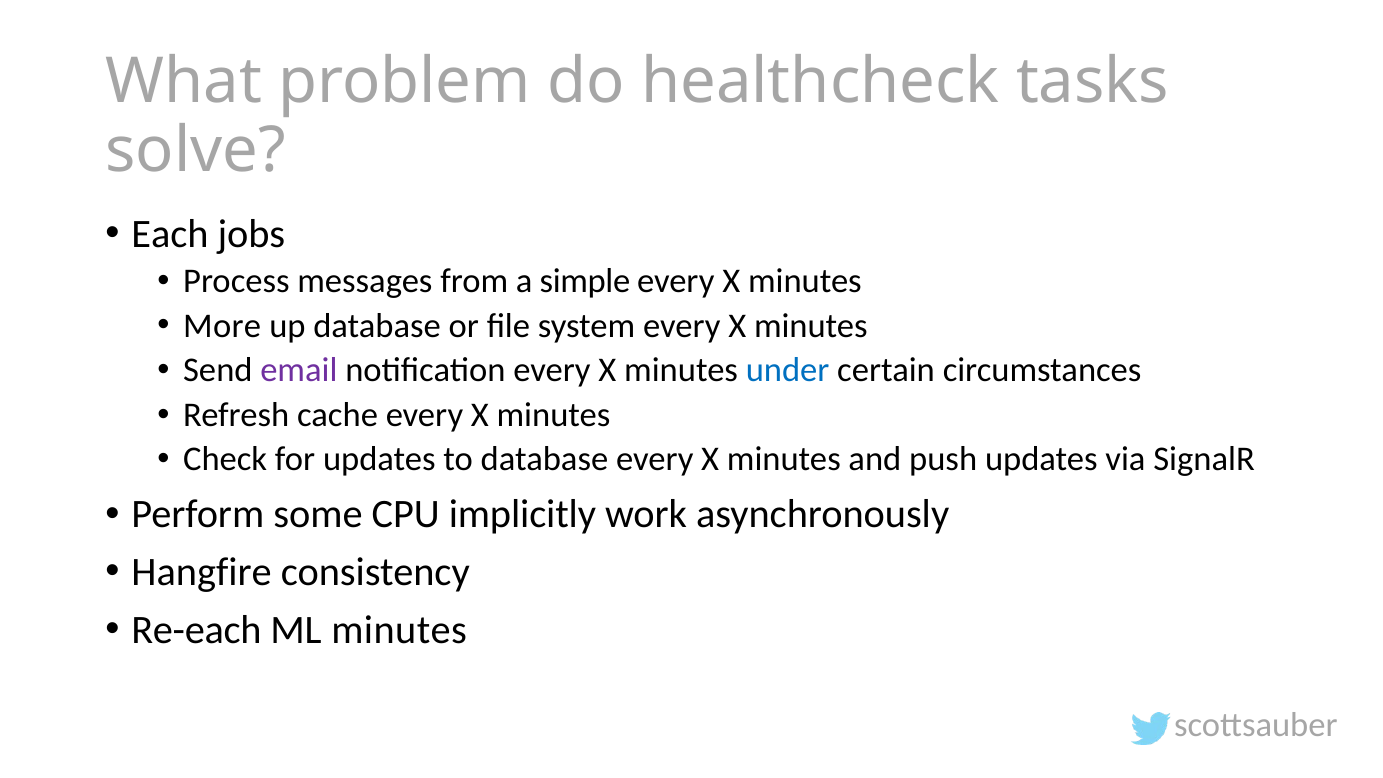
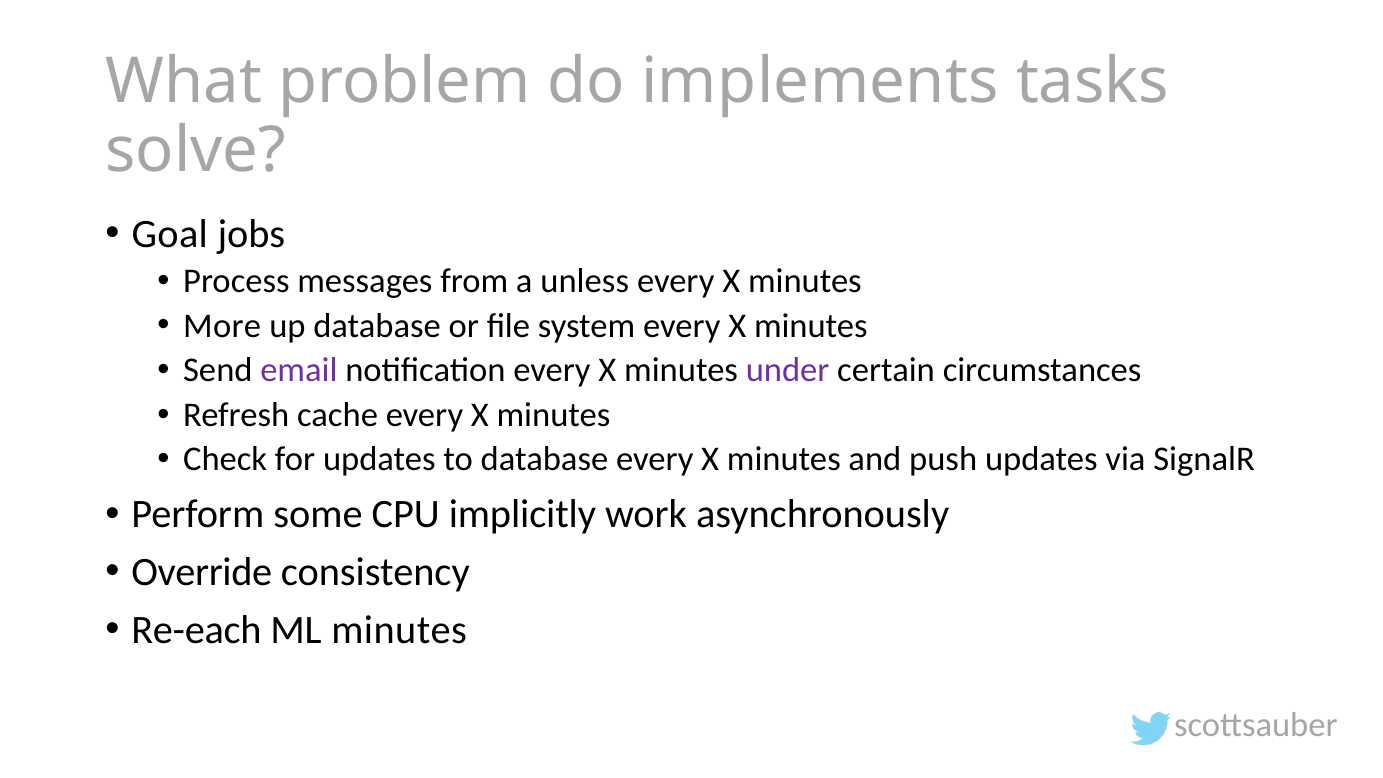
healthcheck: healthcheck -> implements (820, 82)
Each: Each -> Goal (170, 234)
simple: simple -> unless (585, 281)
under colour: blue -> purple (788, 370)
Hangfire: Hangfire -> Override (202, 572)
